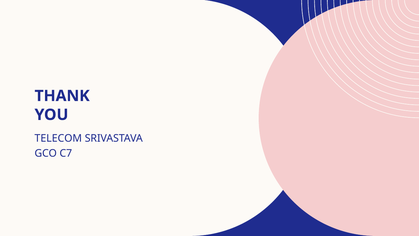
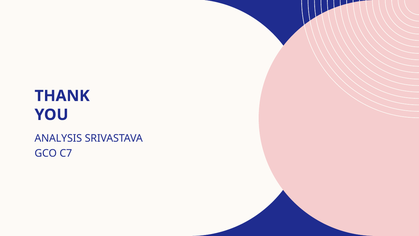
TELECOM: TELECOM -> ANALYSIS (58, 138)
